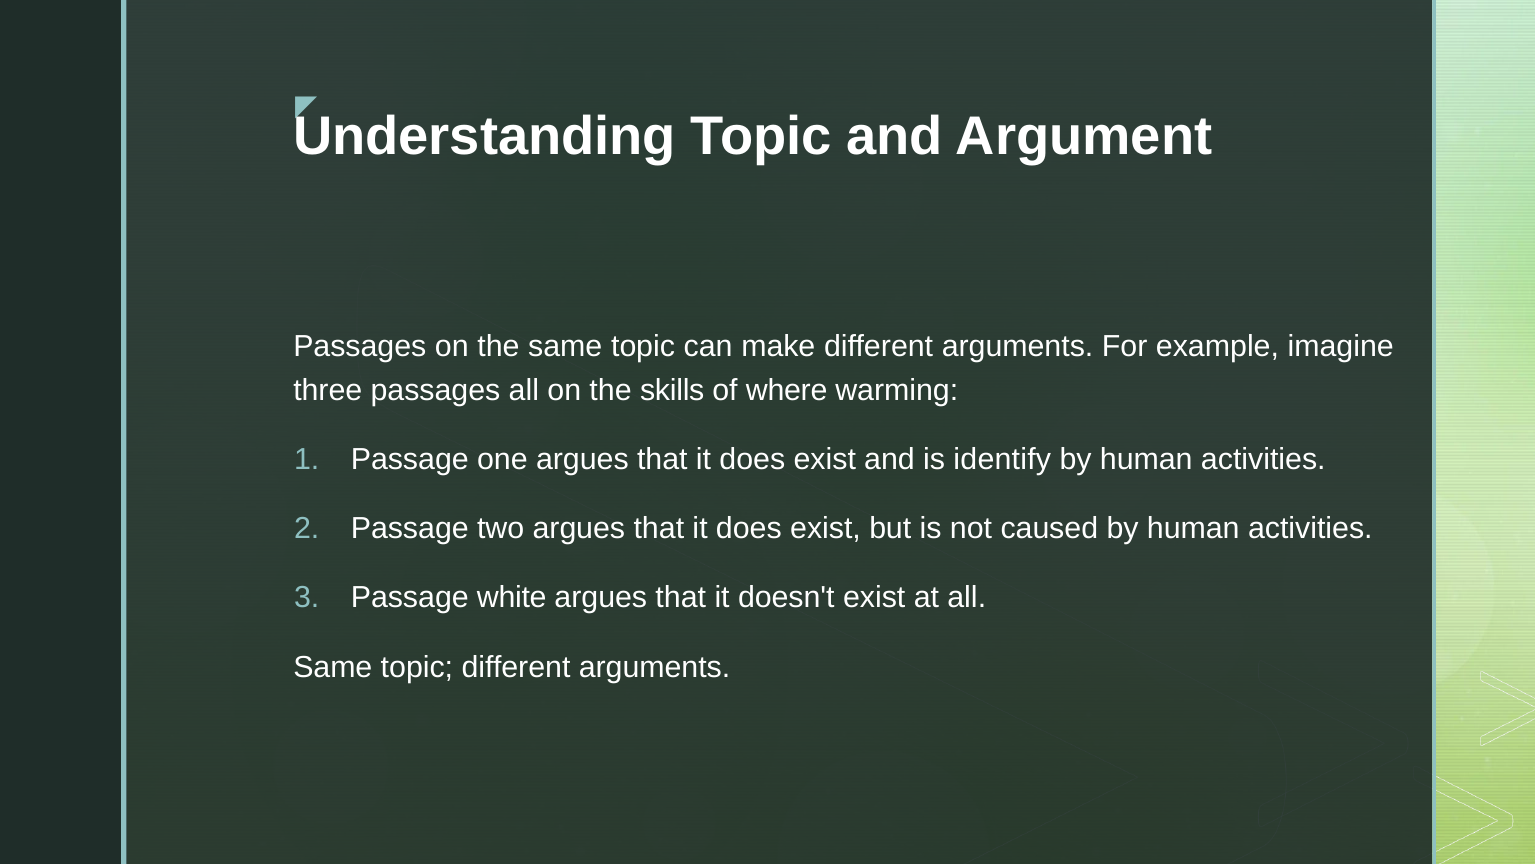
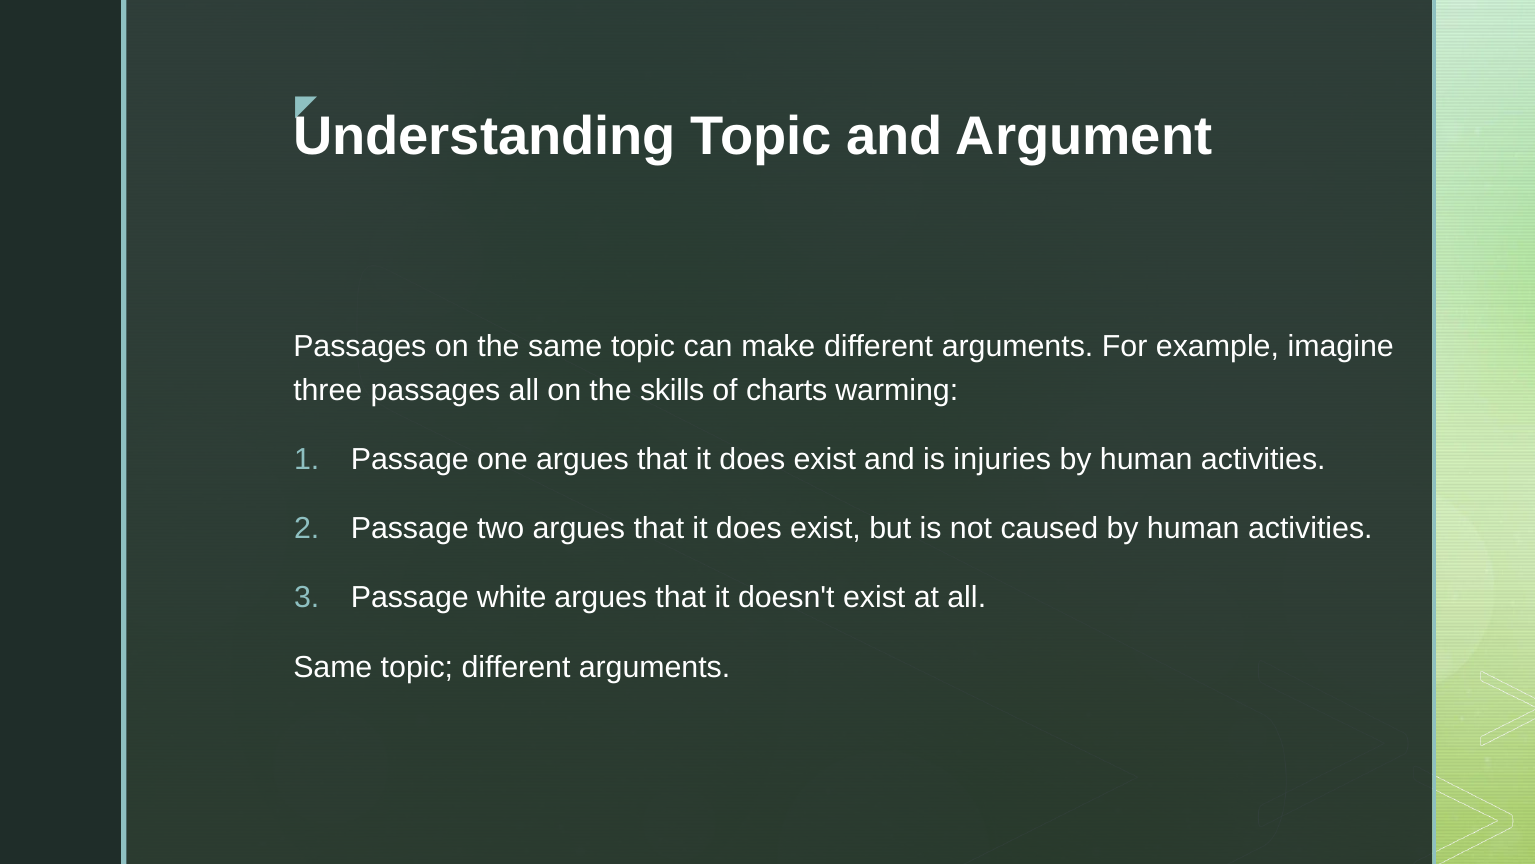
where: where -> charts (787, 390)
identify: identify -> injuries (1002, 459)
